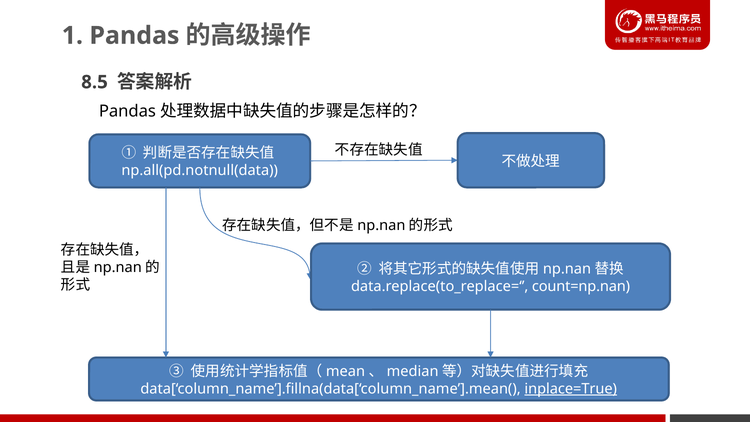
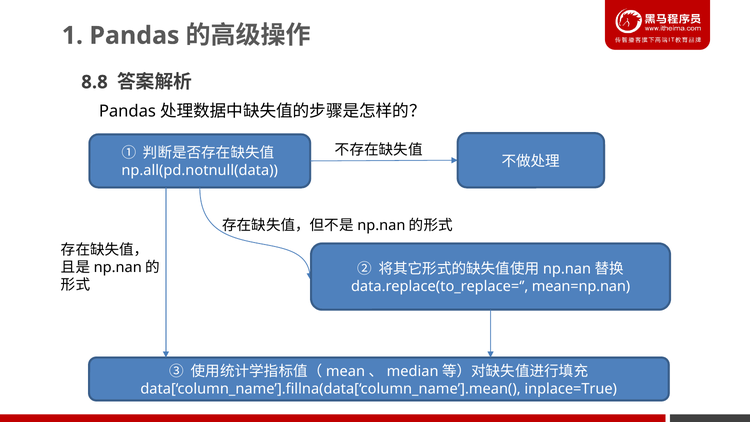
8.5: 8.5 -> 8.8 (94, 82)
count=np.nan: count=np.nan -> mean=np.nan (581, 286)
inplace=True underline: present -> none (571, 389)
